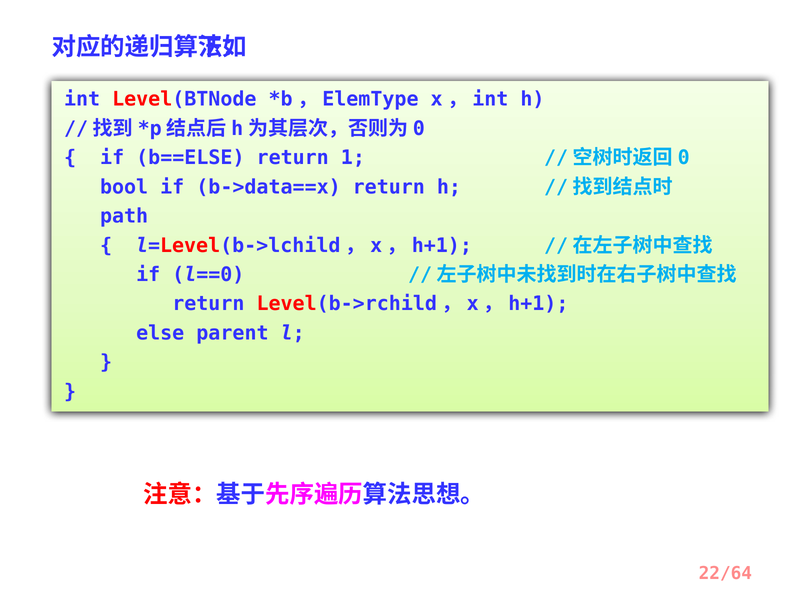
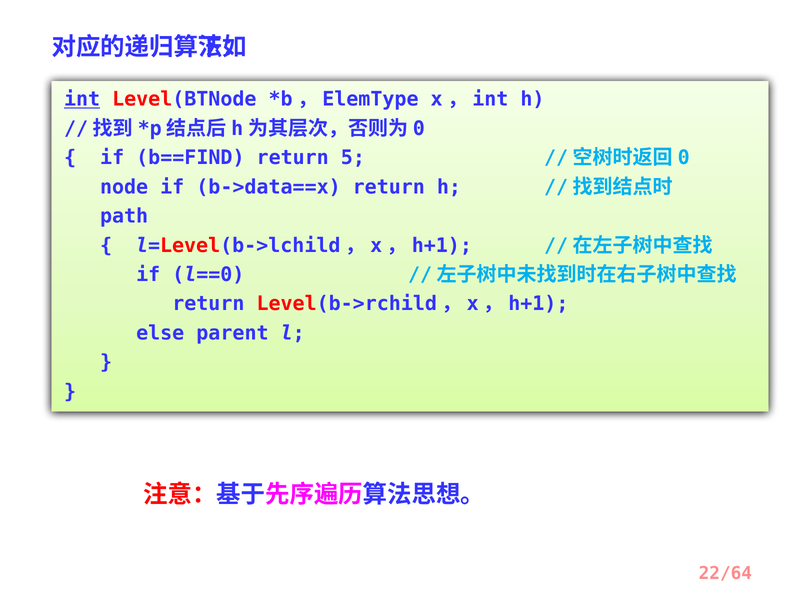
int underline: none -> present (82, 99)
b==ELSE: b==ELSE -> b==FIND (190, 158)
1: 1 -> 5 (353, 158)
bool: bool -> node (124, 187)
